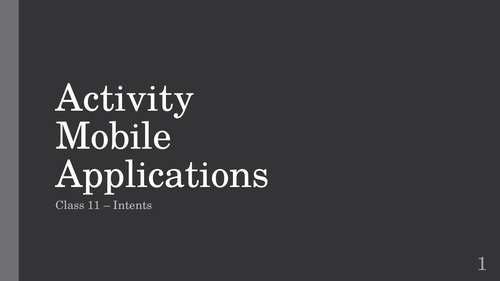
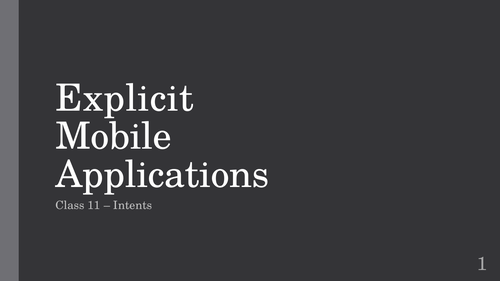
Activity: Activity -> Explicit (125, 98)
